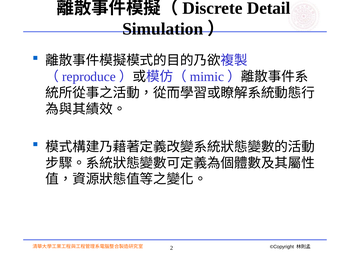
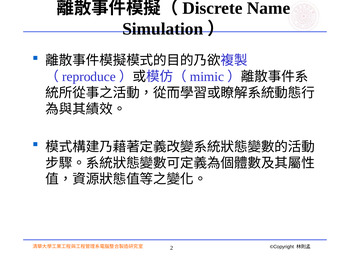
Detail: Detail -> Name (269, 8)
